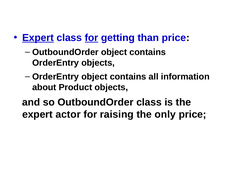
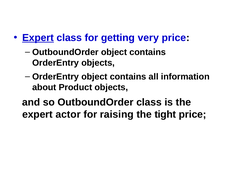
for underline: present -> none (92, 38)
than: than -> very (148, 38)
only: only -> tight (165, 114)
